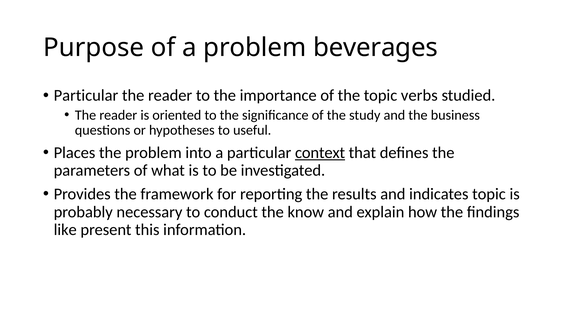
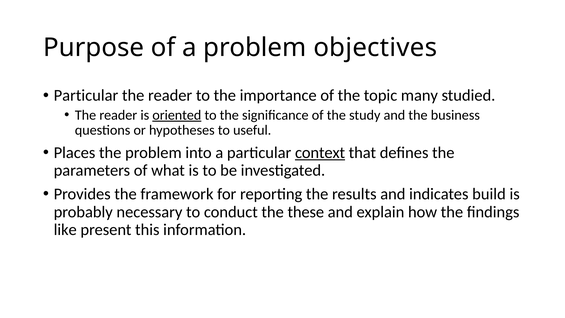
beverages: beverages -> objectives (375, 47)
verbs: verbs -> many (419, 95)
oriented underline: none -> present (177, 115)
indicates topic: topic -> build (489, 194)
know: know -> these (306, 212)
